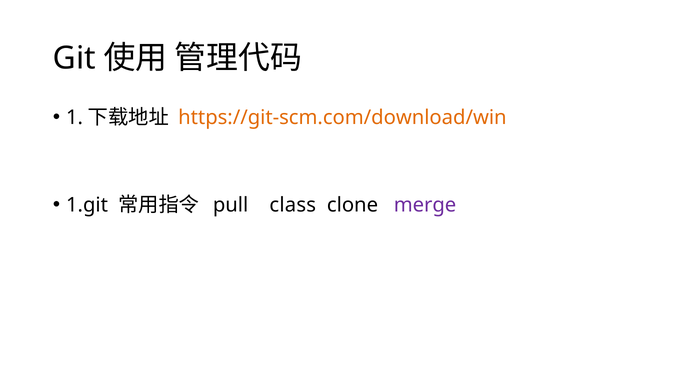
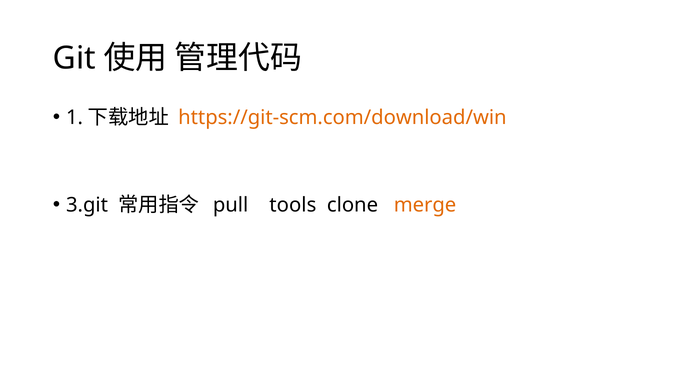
1.git: 1.git -> 3.git (87, 205)
class: class -> tools (293, 205)
merge colour: purple -> orange (425, 205)
